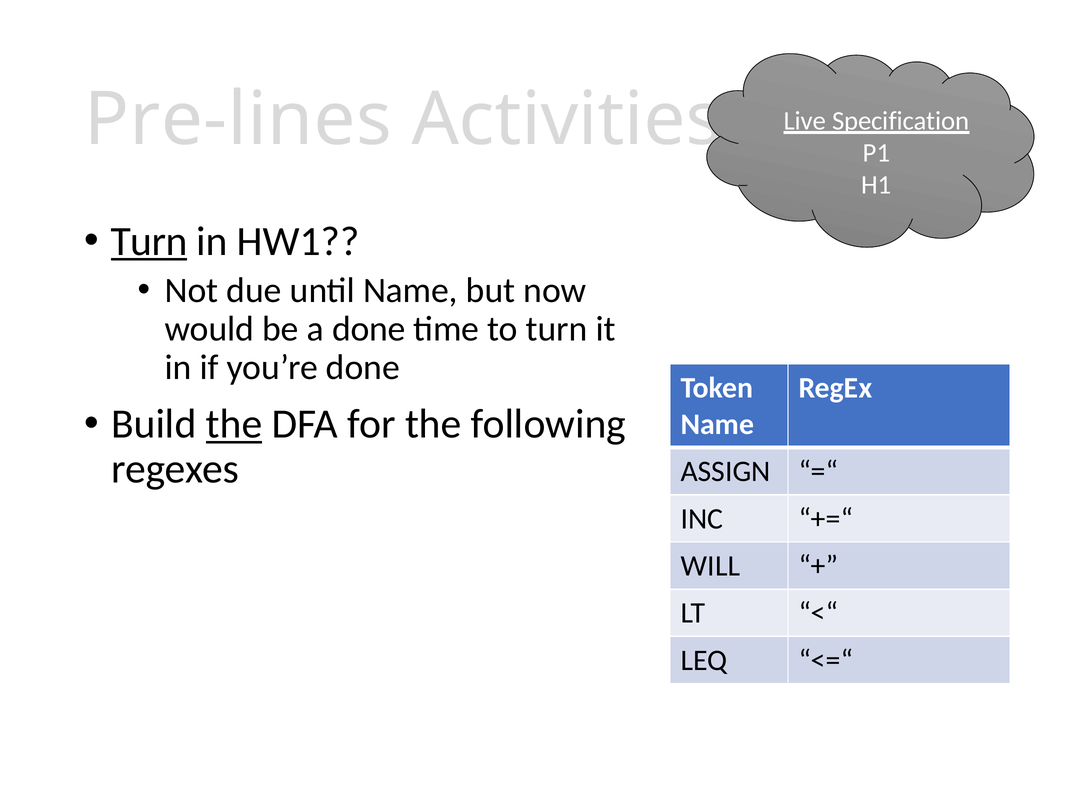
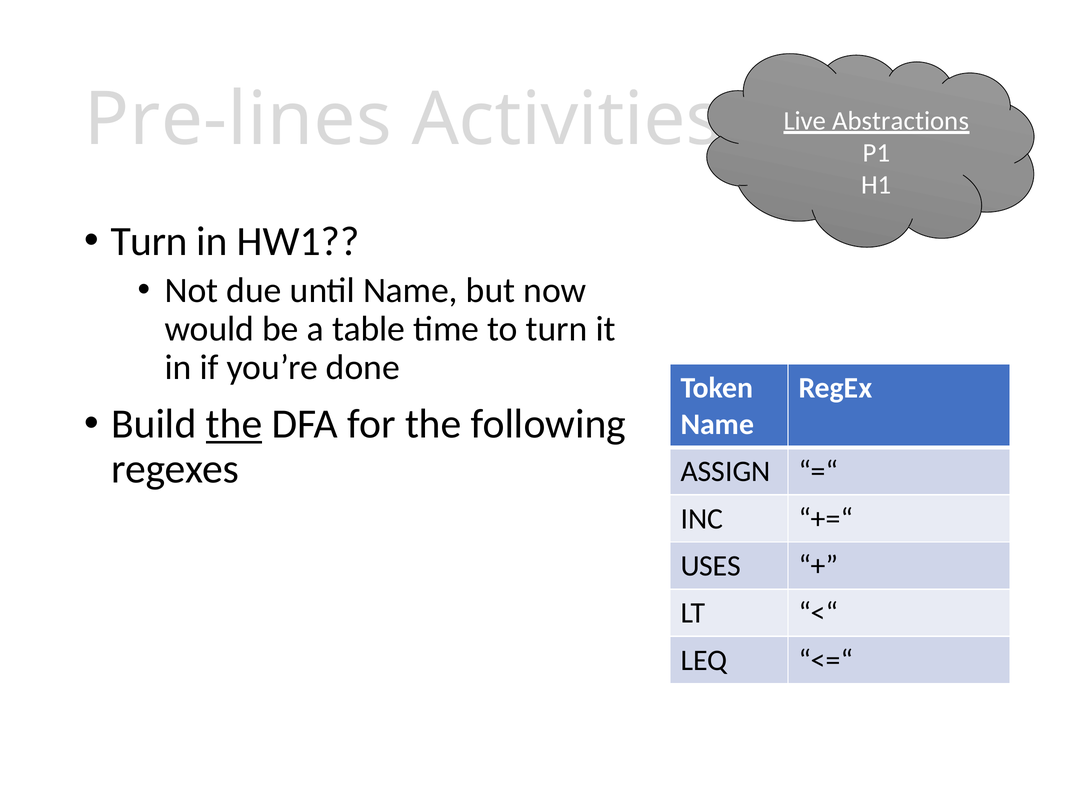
Specification: Specification -> Abstractions (901, 121)
Turn underline: present -> none (149, 241)
a done: done -> table (369, 329)
WILL: WILL -> USES (711, 566)
